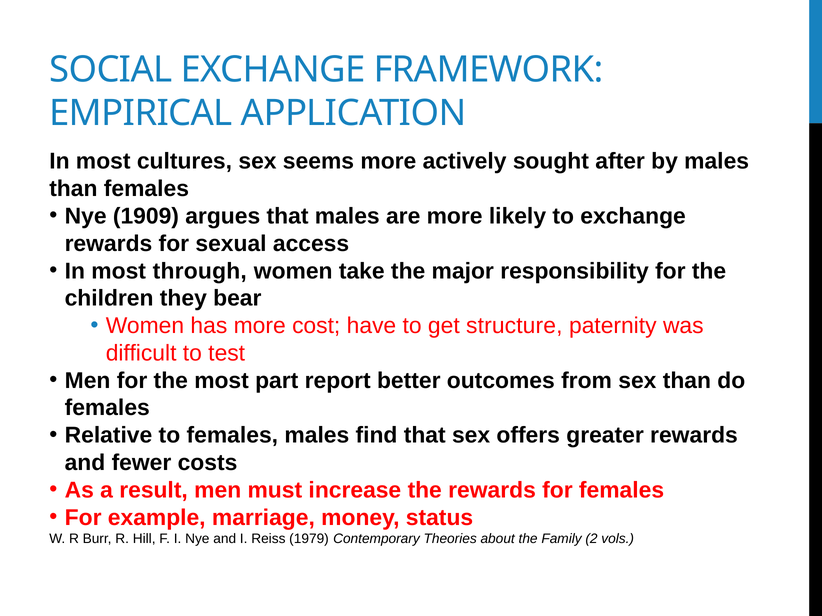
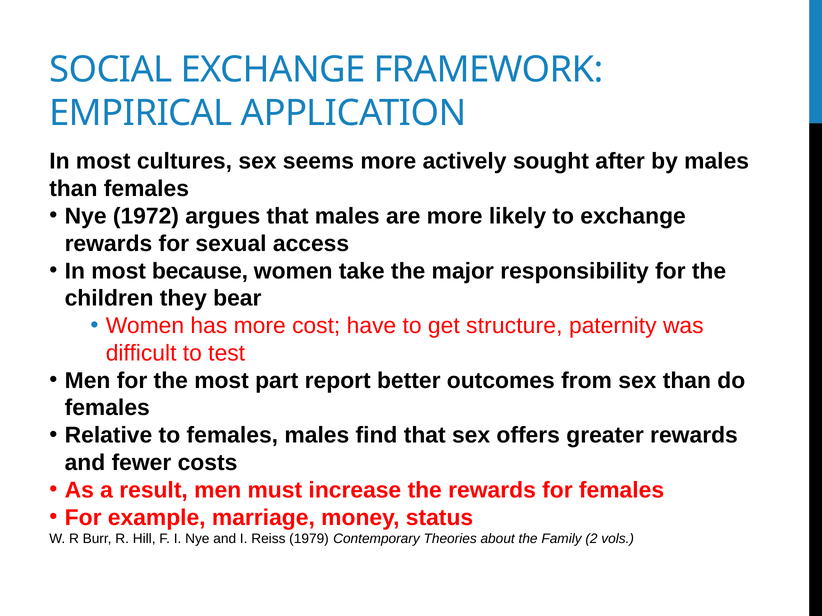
1909: 1909 -> 1972 (146, 216)
through: through -> because (200, 271)
